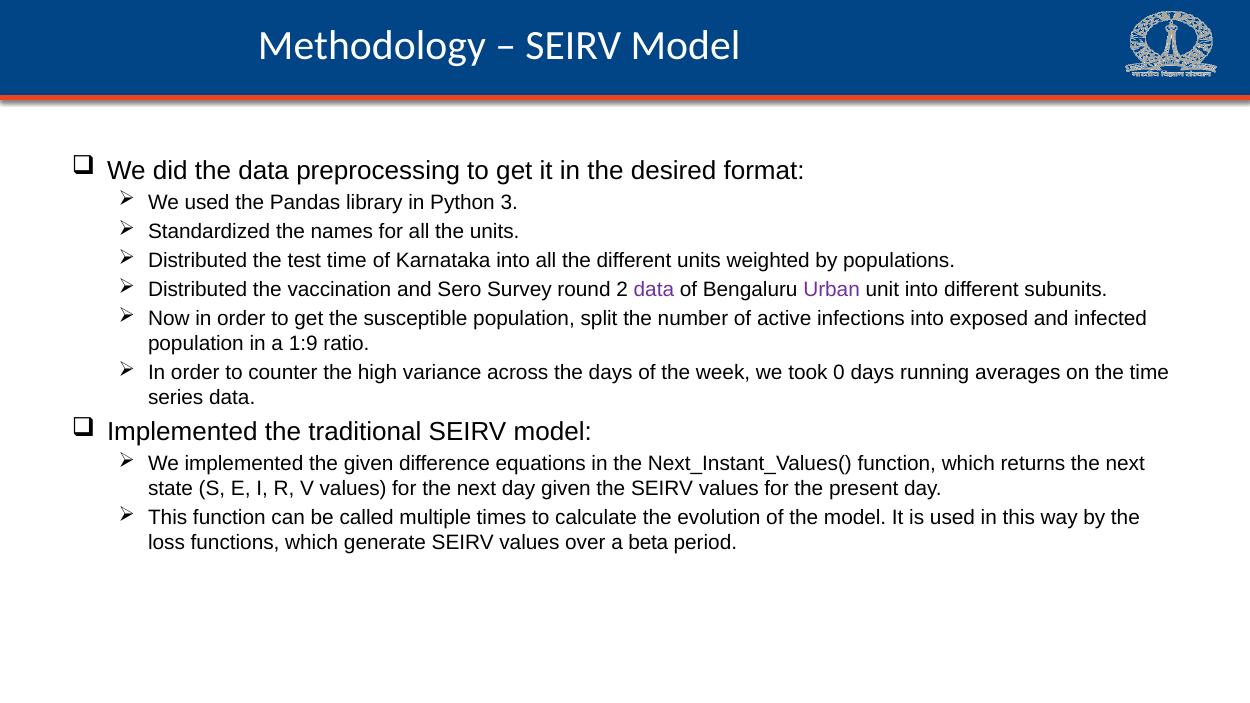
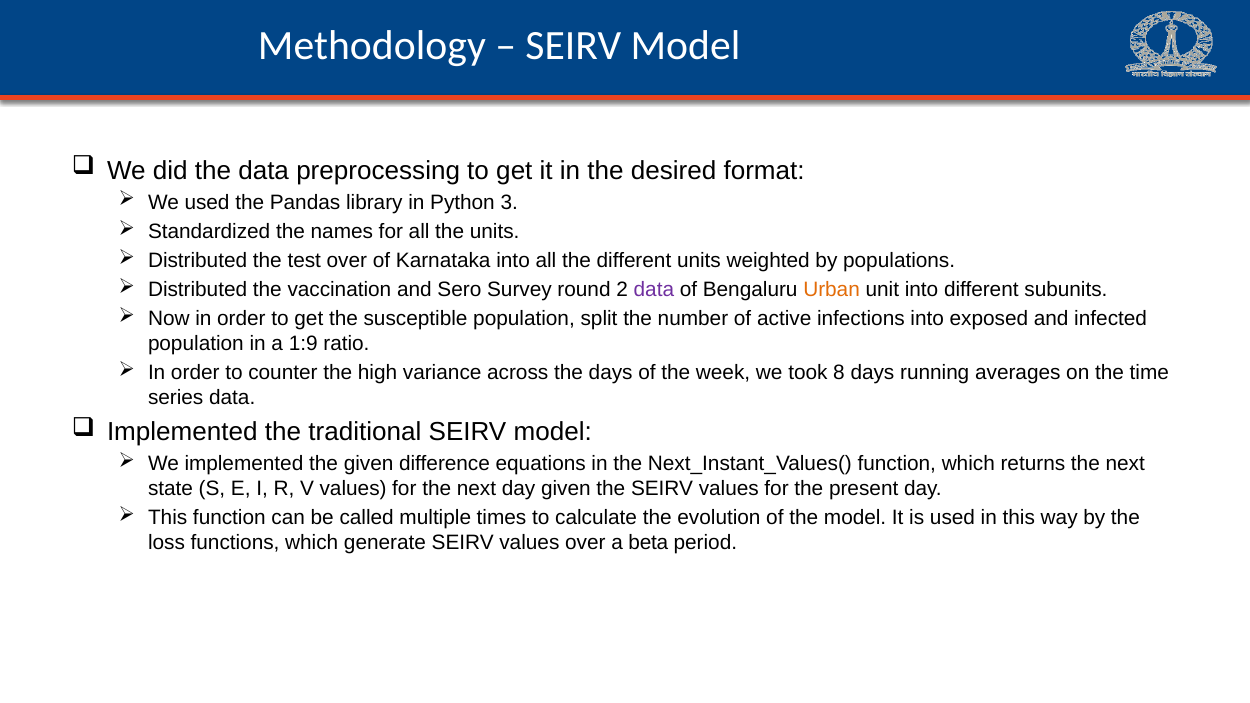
test time: time -> over (347, 261)
Urban colour: purple -> orange (832, 290)
0: 0 -> 8 (839, 373)
